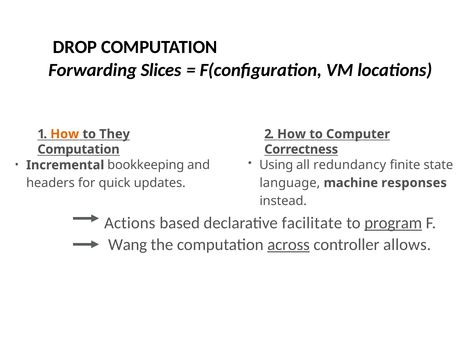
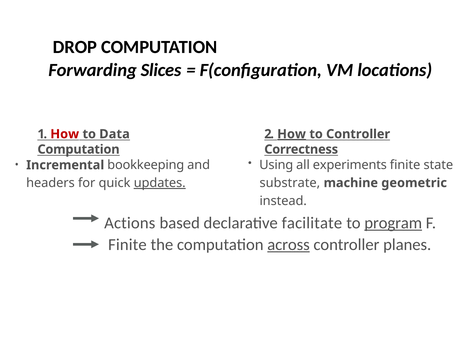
How colour: orange -> red (65, 134)
They: They -> Data (115, 134)
How underline: none -> present (292, 134)
to Computer: Computer -> Controller (358, 134)
redundancy: redundancy -> experiments (350, 165)
language: language -> substrate (290, 183)
responses: responses -> geometric (414, 183)
updates underline: none -> present (160, 183)
Wang: Wang -> Finite (127, 244)
allows: allows -> planes (407, 244)
